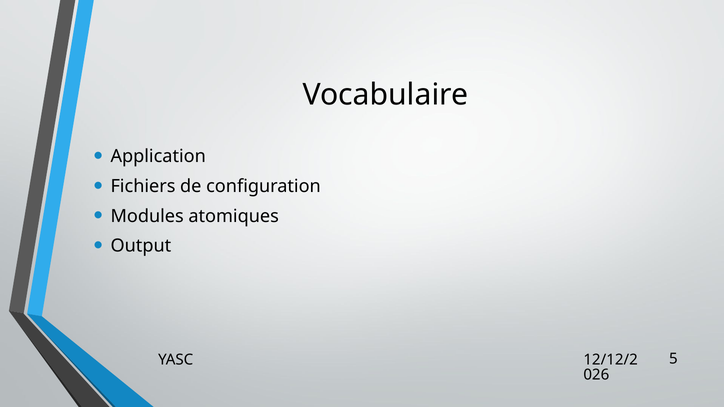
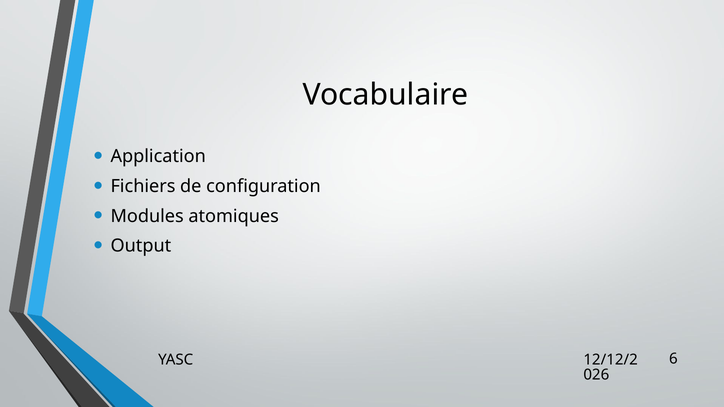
5: 5 -> 6 (673, 359)
